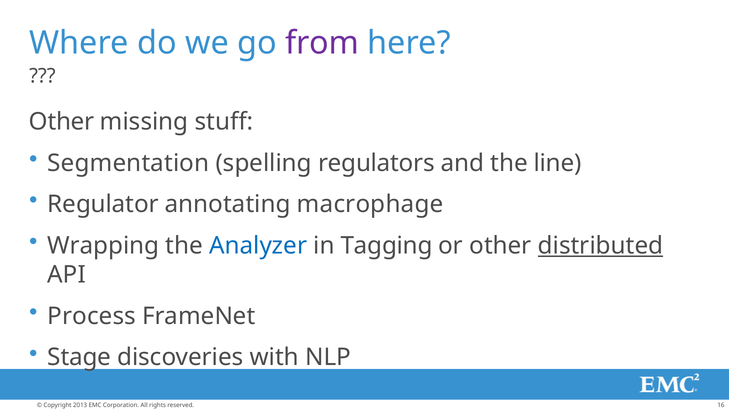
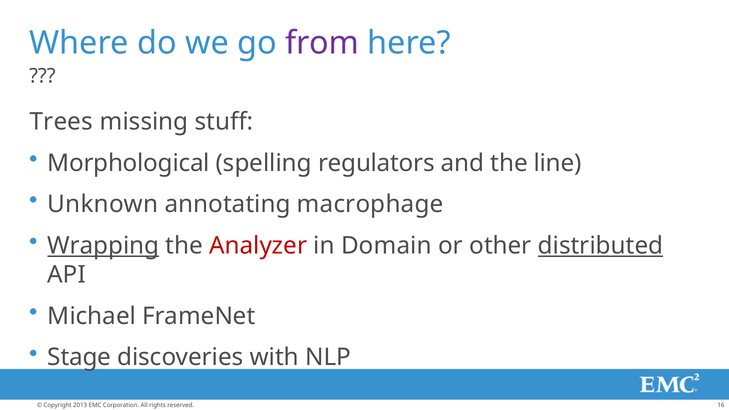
Other: Other -> Trees (61, 122)
Segmentation: Segmentation -> Morphological (129, 163)
Regulator: Regulator -> Unknown (103, 204)
Wrapping underline: none -> present (103, 246)
Analyzer colour: blue -> red (258, 246)
Tagging: Tagging -> Domain (386, 246)
Process: Process -> Michael (92, 316)
